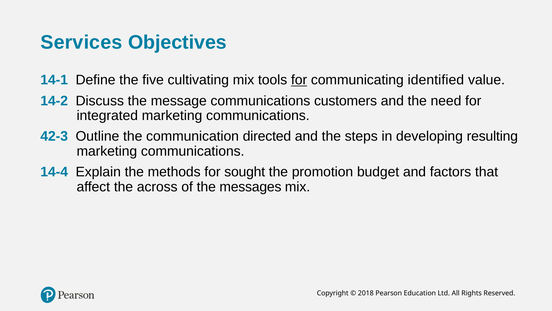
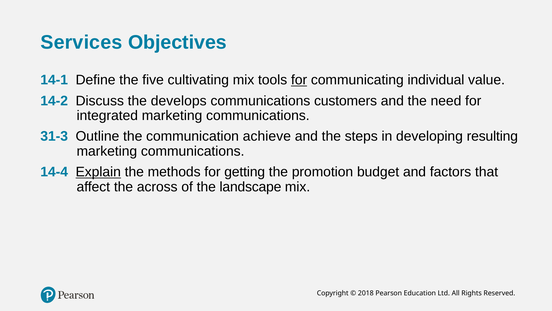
identified: identified -> individual (436, 80)
message: message -> develops (179, 101)
42-3: 42-3 -> 31-3 (54, 136)
directed: directed -> achieve (267, 136)
Explain underline: none -> present (98, 172)
sought: sought -> getting (245, 172)
messages: messages -> landscape (250, 187)
